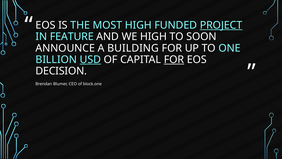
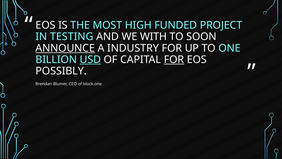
PROJECT underline: present -> none (221, 25)
FEATURE: FEATURE -> TESTING (72, 37)
WE HIGH: HIGH -> WITH (153, 37)
ANNOUNCE underline: none -> present (65, 48)
BUILDING: BUILDING -> INDUSTRY (133, 48)
DECISION: DECISION -> POSSIBLY (61, 71)
